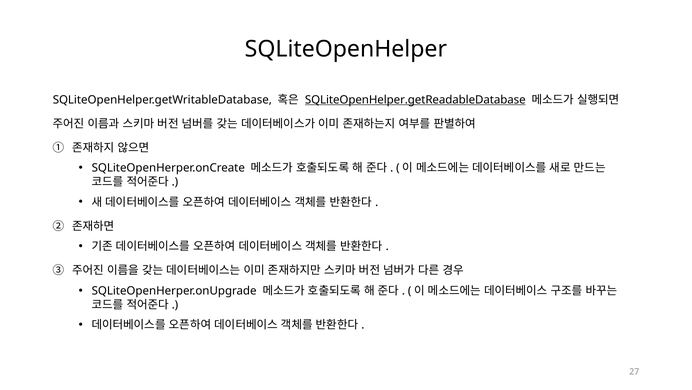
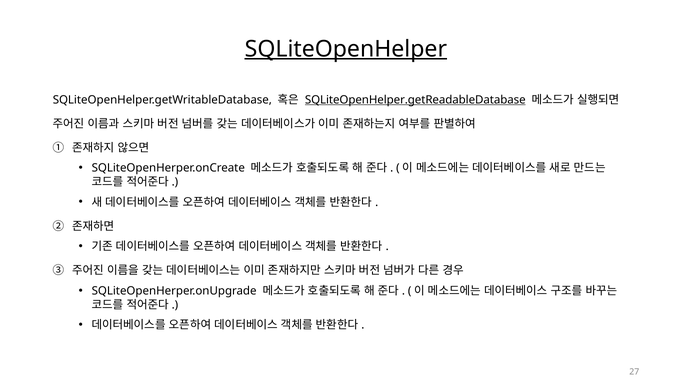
SQLiteOpenHelper underline: none -> present (346, 49)
